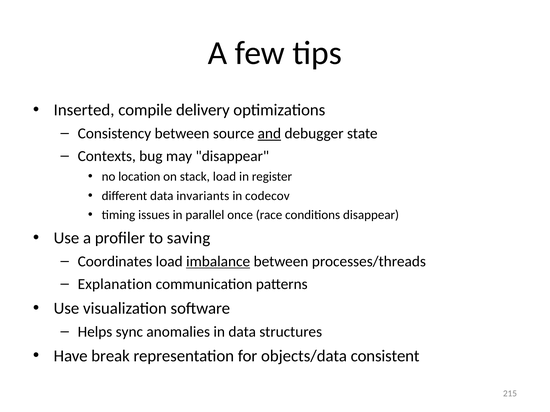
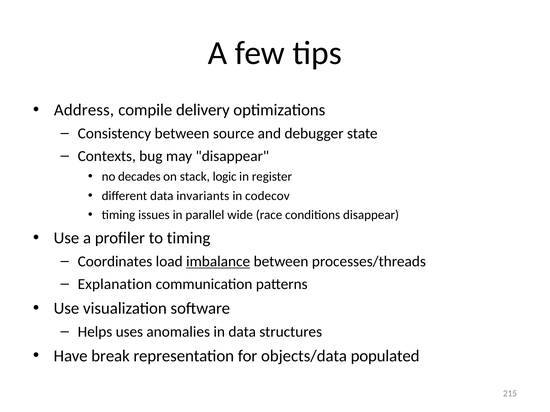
Inserted: Inserted -> Address (84, 110)
and underline: present -> none (269, 134)
location: location -> decades (139, 177)
stack load: load -> logic (225, 177)
once: once -> wide (240, 215)
to saving: saving -> timing (189, 238)
sync: sync -> uses (129, 332)
consistent: consistent -> populated (385, 356)
